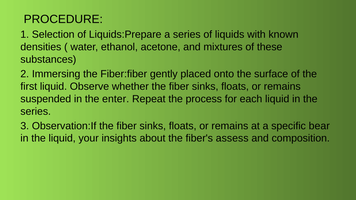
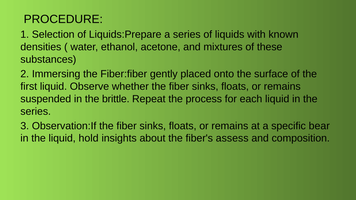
enter: enter -> brittle (116, 99)
your: your -> hold (89, 138)
